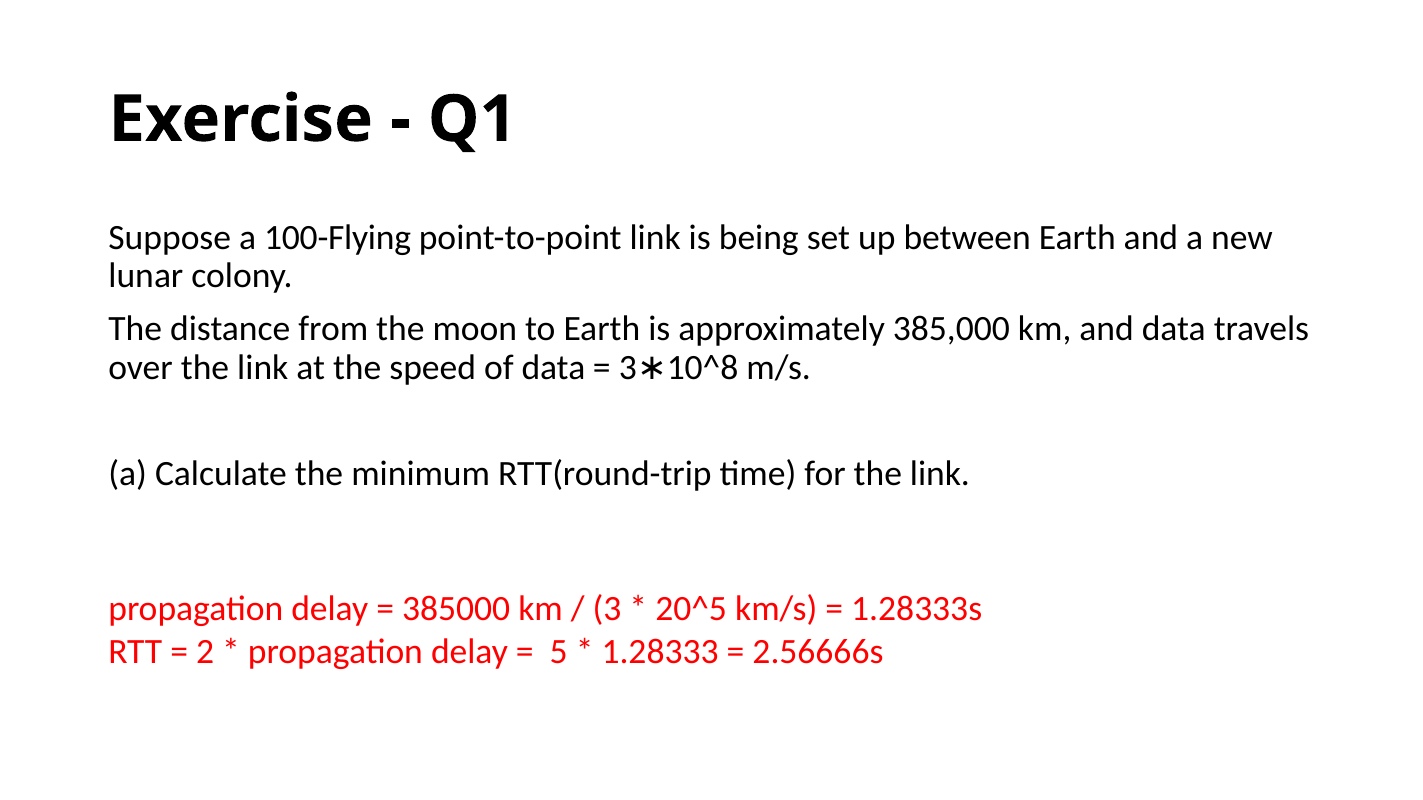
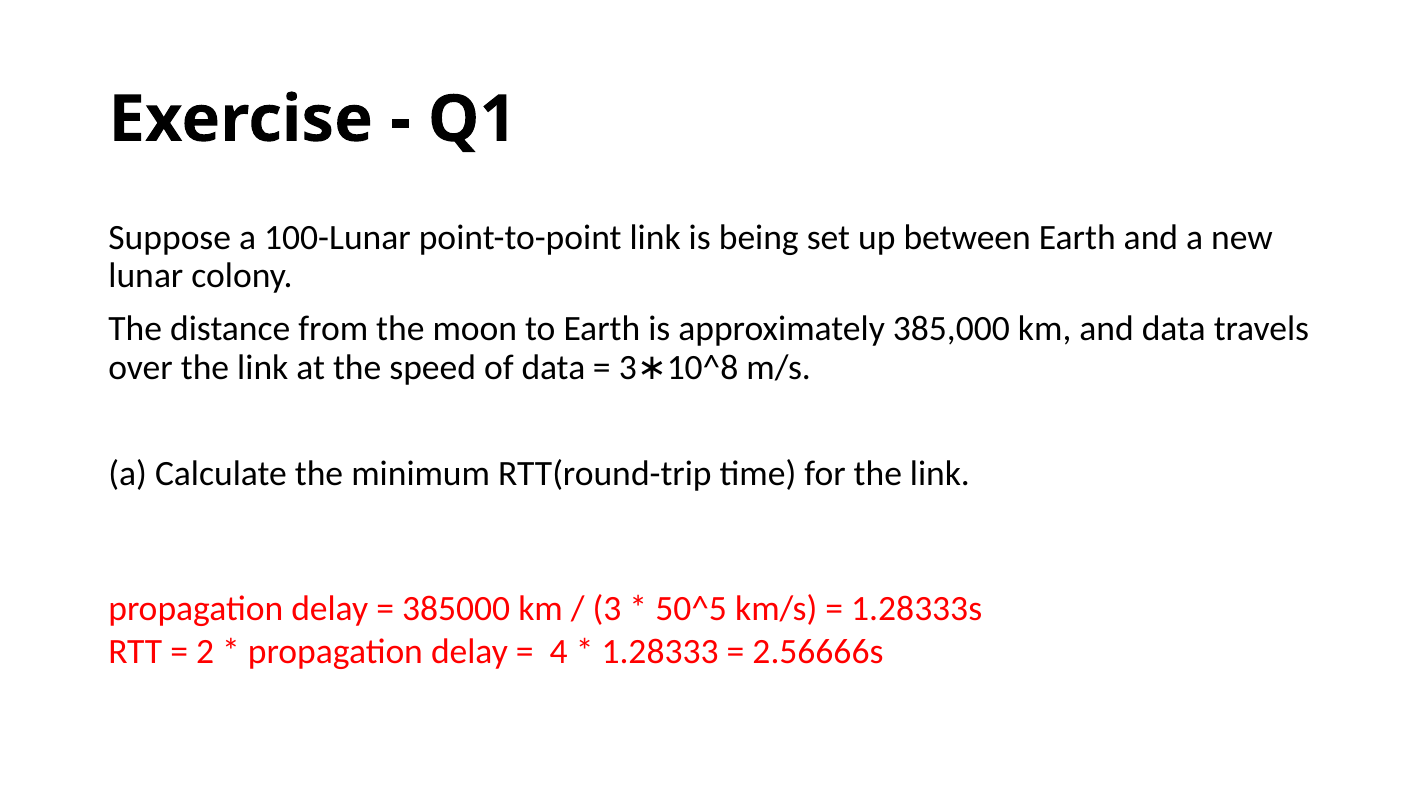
100-Flying: 100-Flying -> 100-Lunar (338, 237)
20^5: 20^5 -> 50^5 (691, 609)
5: 5 -> 4 (559, 652)
